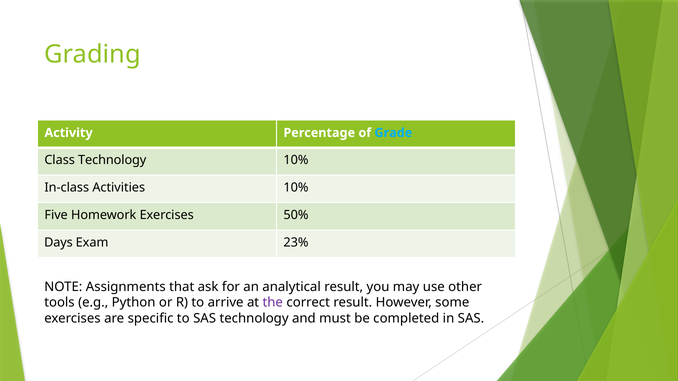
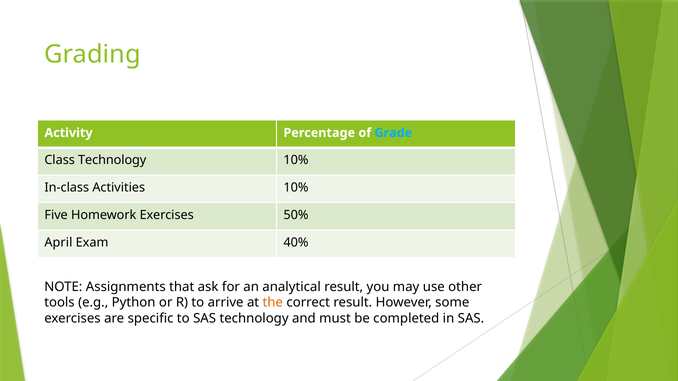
Days: Days -> April (58, 243)
23%: 23% -> 40% (296, 243)
the colour: purple -> orange (273, 303)
